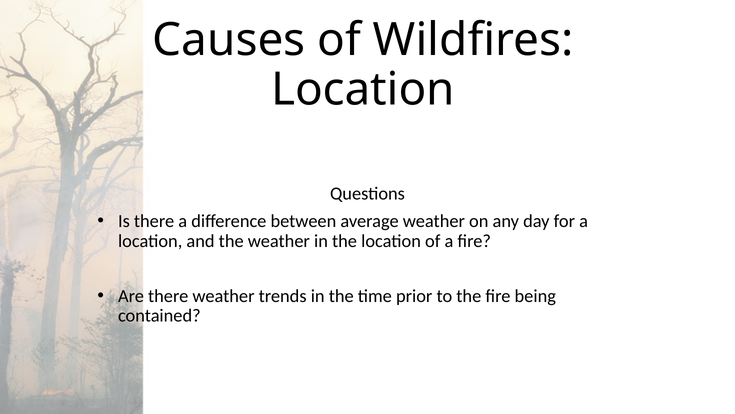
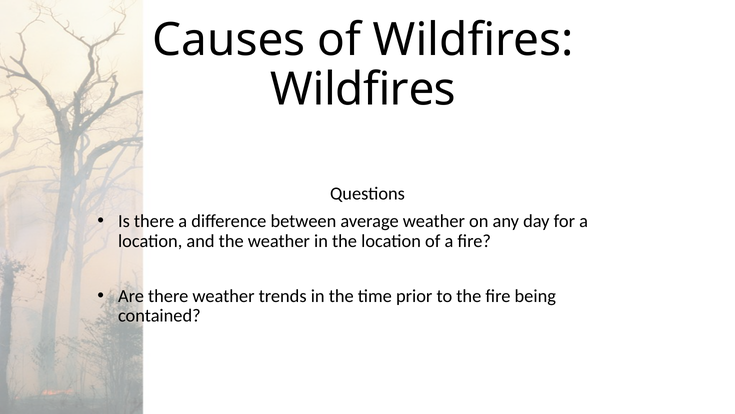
Location: Location -> Wildfires (363, 90)
